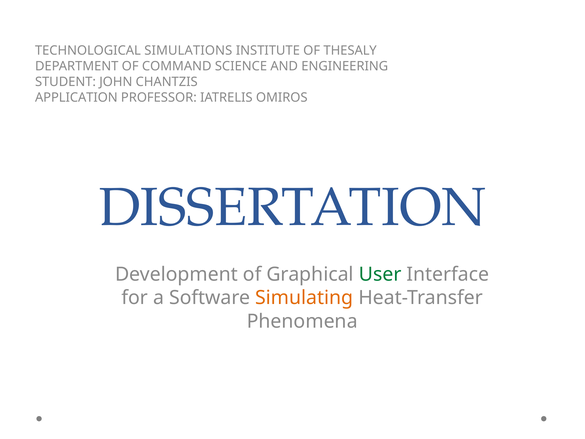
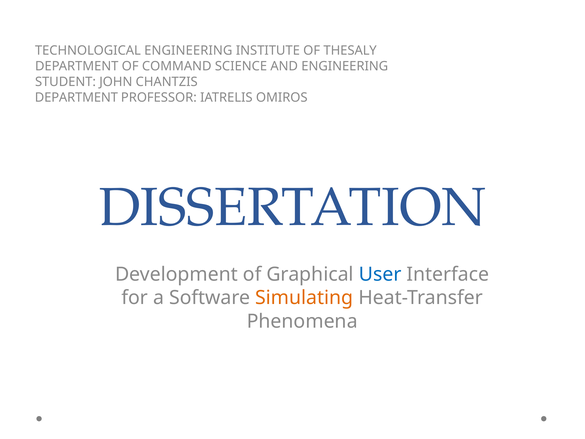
TECHNOLOGICAL SIMULATIONS: SIMULATIONS -> ENGINEERING (188, 51)
APPLICATION: APPLICATION -> DEPARTMENT (76, 97)
User colour: green -> blue (380, 274)
